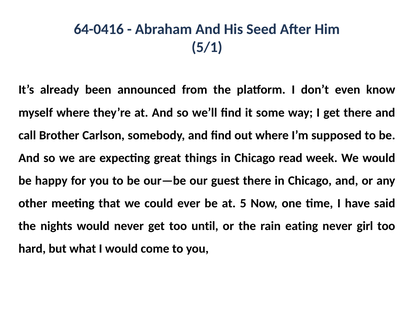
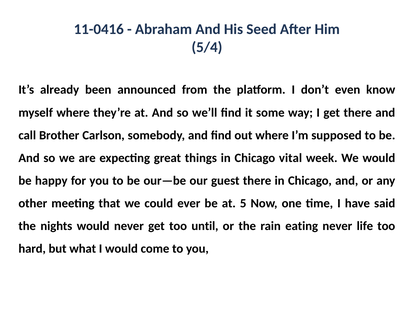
64-0416: 64-0416 -> 11-0416 (99, 29)
5/1: 5/1 -> 5/4 (207, 47)
read: read -> vital (291, 158)
girl: girl -> life (365, 226)
